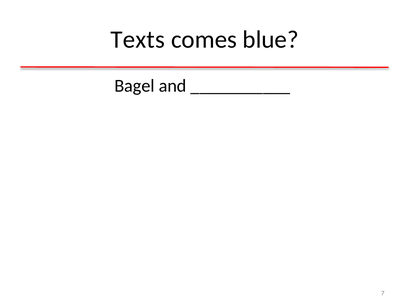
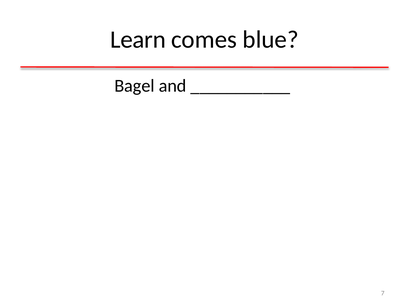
Texts: Texts -> Learn (138, 40)
